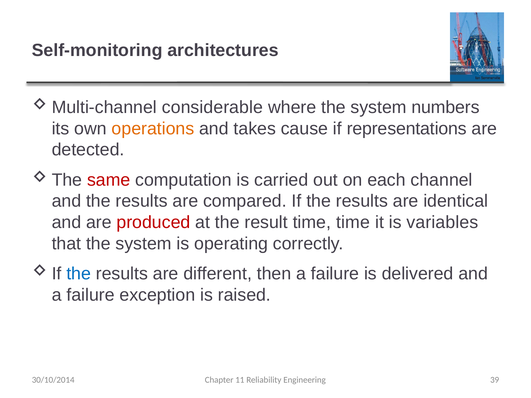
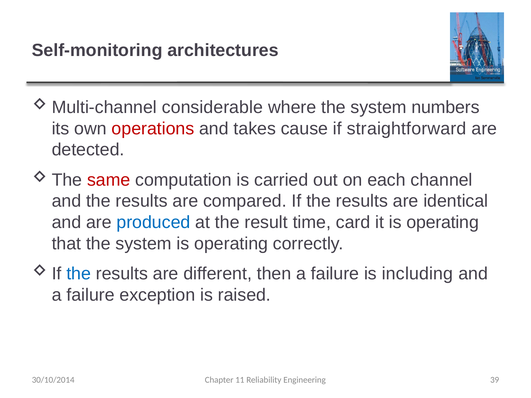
operations colour: orange -> red (153, 129)
representations: representations -> straightforward (407, 129)
produced colour: red -> blue (153, 222)
time time: time -> card (353, 222)
it is variables: variables -> operating (443, 222)
delivered: delivered -> including (418, 274)
